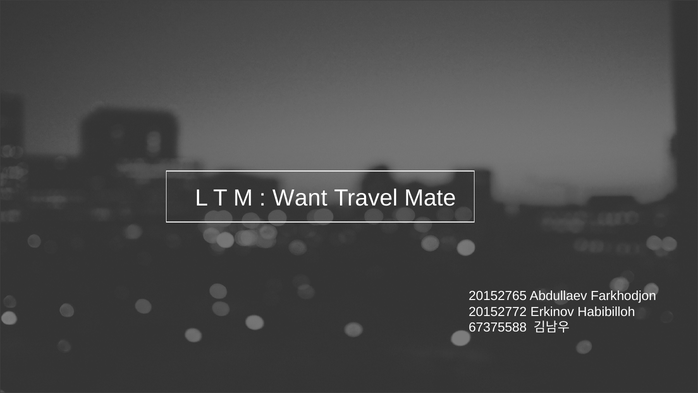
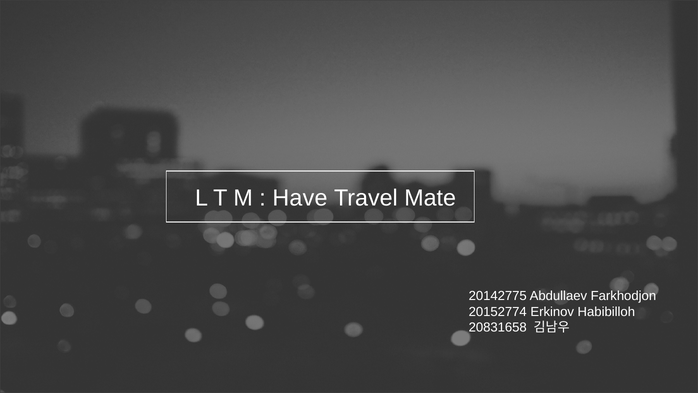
Want: Want -> Have (300, 198)
20152765: 20152765 -> 20142775 (498, 296)
20152772: 20152772 -> 20152774 (498, 311)
67375588: 67375588 -> 20831658 (498, 327)
